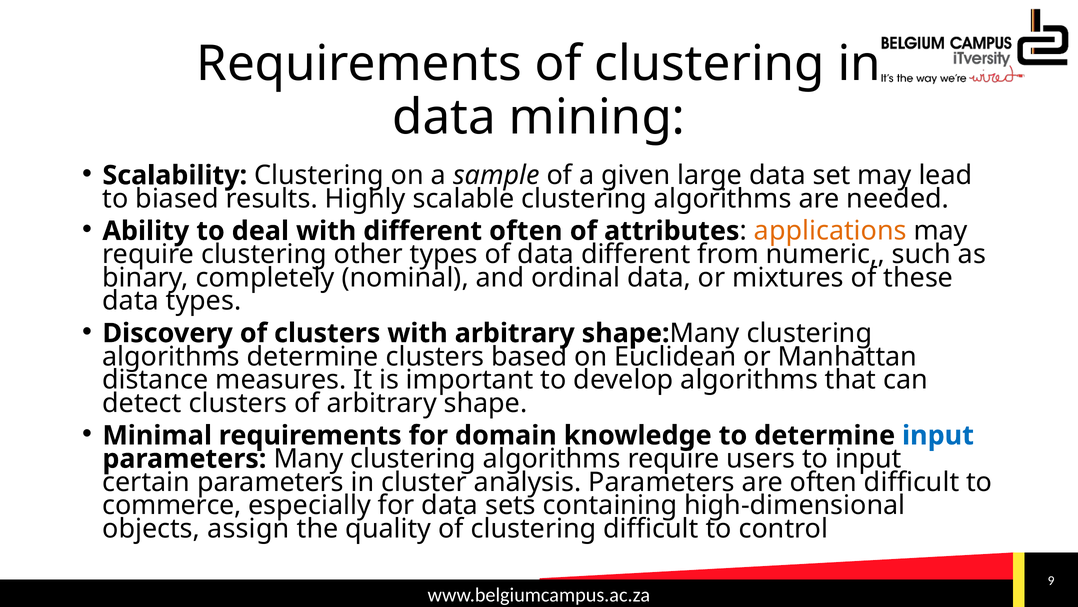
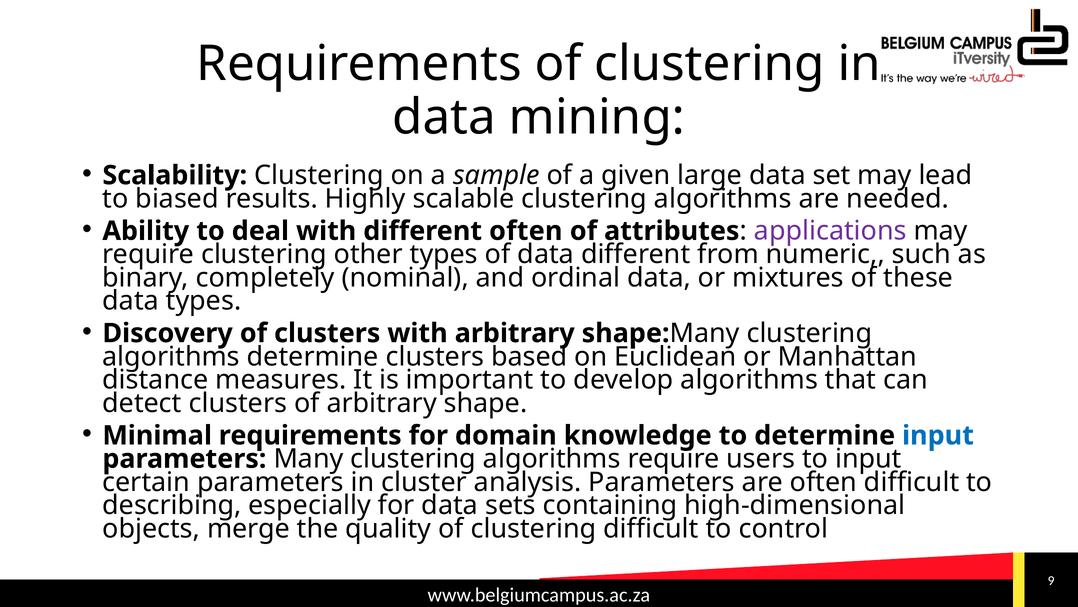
applications colour: orange -> purple (830, 231)
commerce: commerce -> describing (172, 505)
assign: assign -> merge (249, 528)
